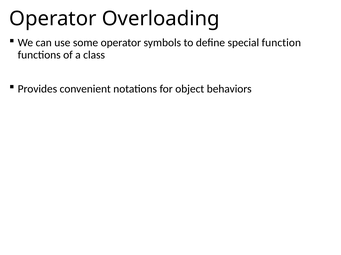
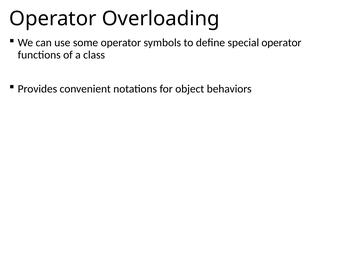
special function: function -> operator (281, 43)
